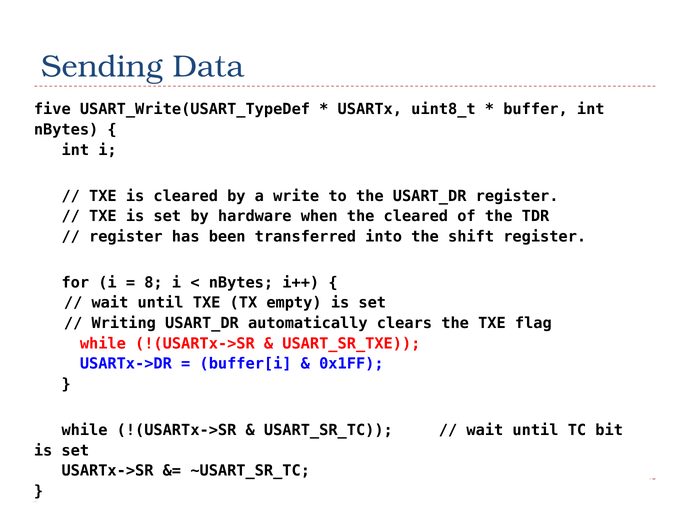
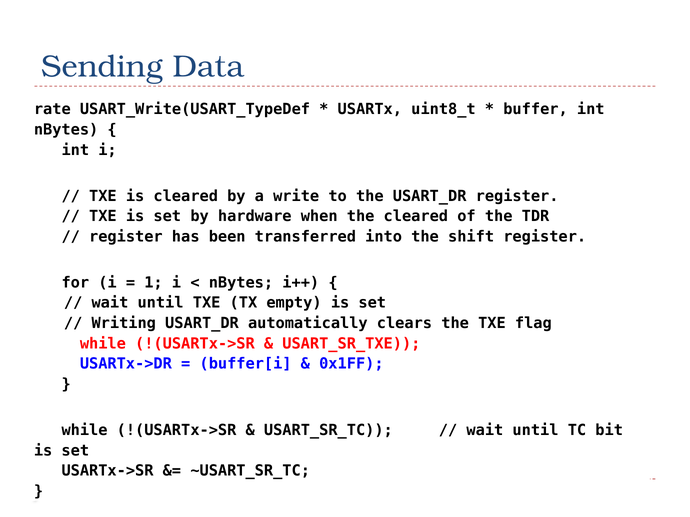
five: five -> rate (52, 109)
8: 8 -> 1 (154, 283)
